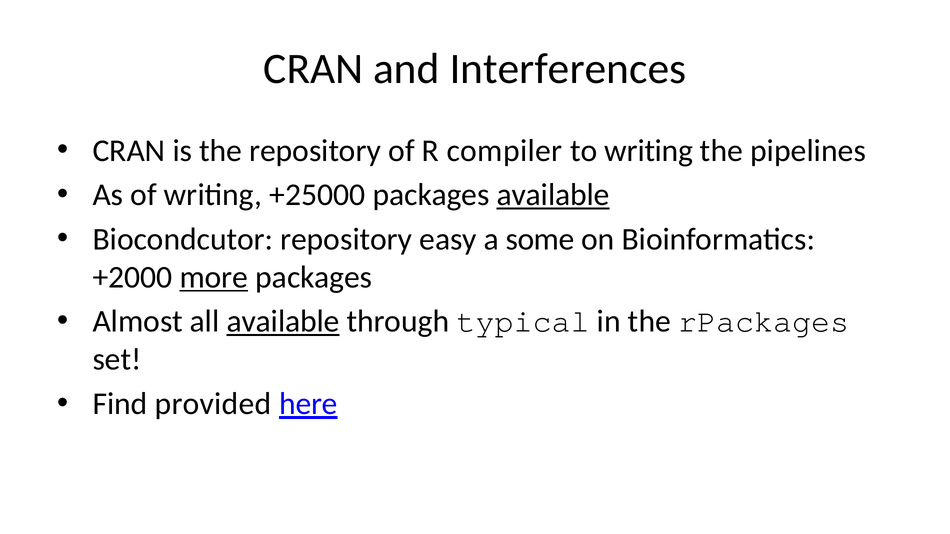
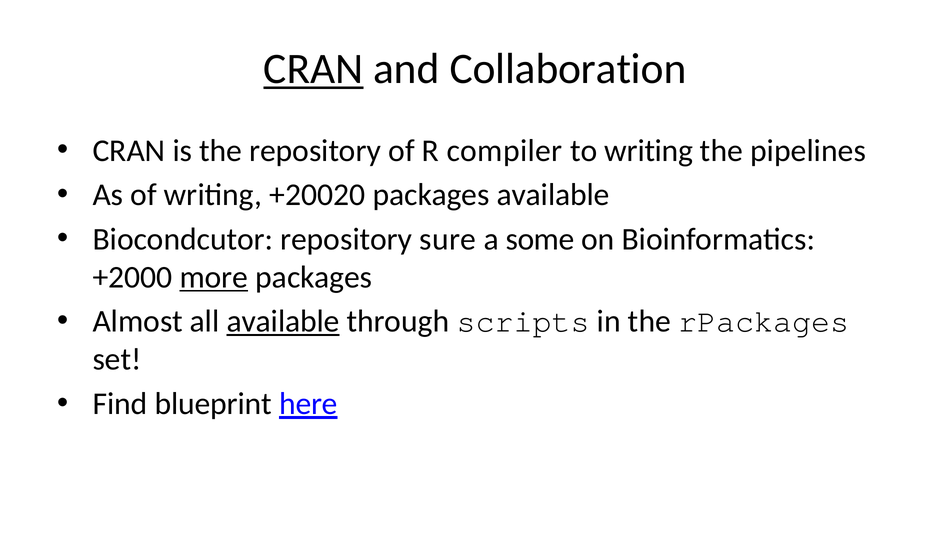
CRAN underline: none -> present (313, 69)
Interferences: Interferences -> Collaboration (568, 69)
+25000: +25000 -> +20020 (317, 195)
available underline: present -> none (553, 195)
easy: easy -> sure (448, 239)
typical: typical -> scripts (523, 322)
provided: provided -> blueprint (213, 404)
